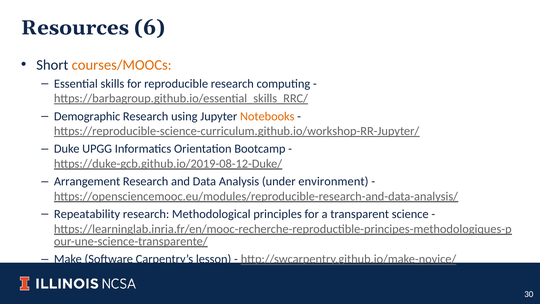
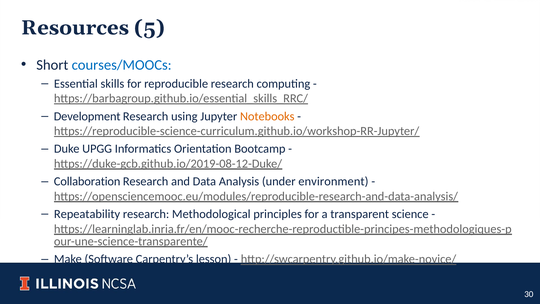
6: 6 -> 5 (149, 28)
courses/MOOCs colour: orange -> blue (122, 65)
Demographic: Demographic -> Development (87, 116)
Arrangement: Arrangement -> Collaboration (87, 181)
